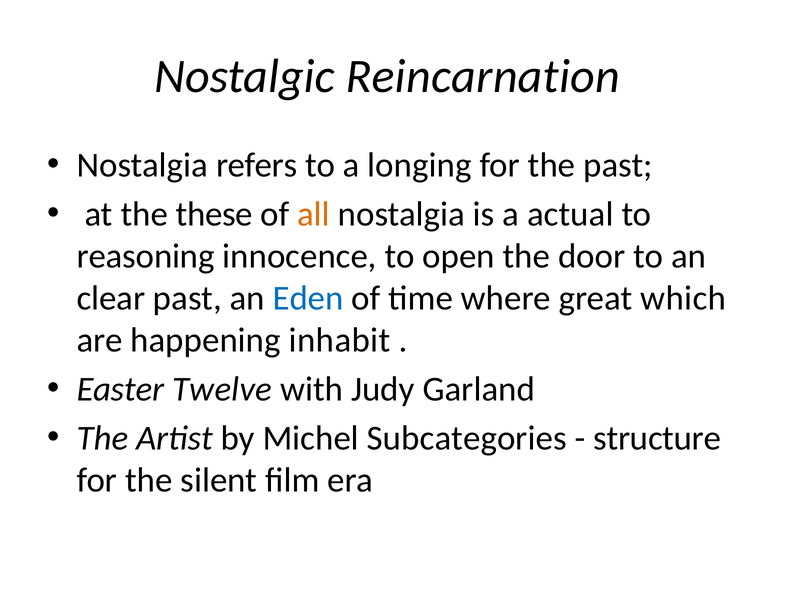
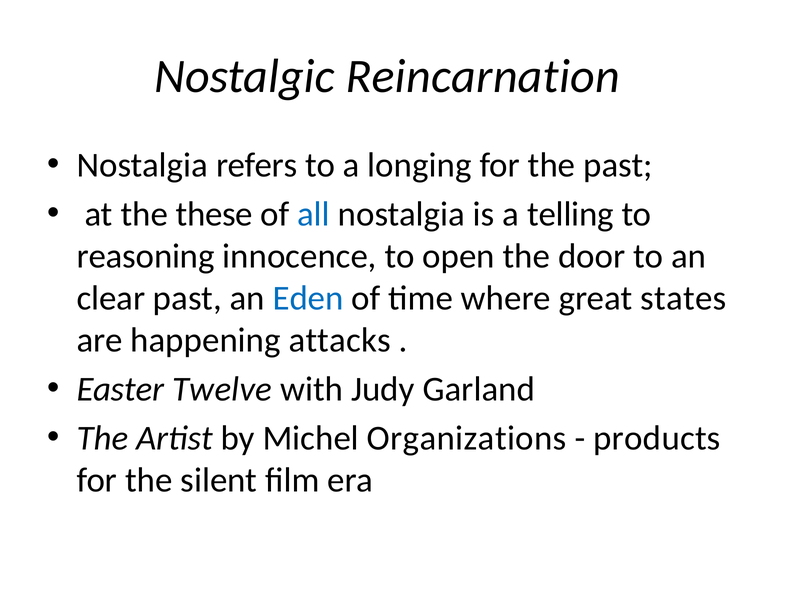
all colour: orange -> blue (313, 214)
actual: actual -> telling (570, 214)
which: which -> states (683, 298)
inhabit: inhabit -> attacks (340, 340)
Subcategories: Subcategories -> Organizations (467, 438)
structure: structure -> products (657, 438)
